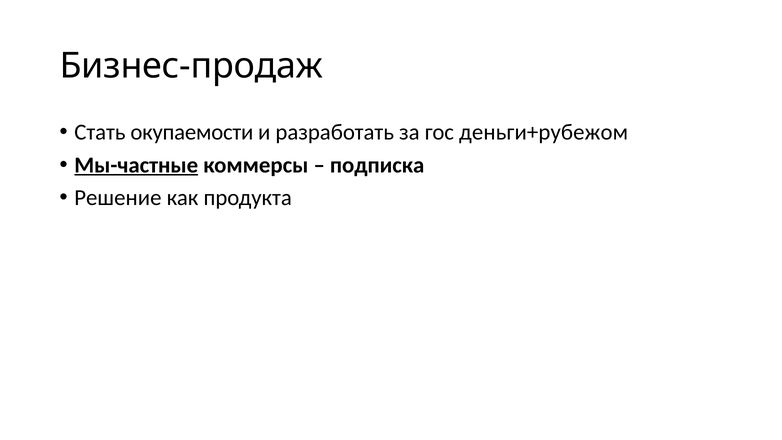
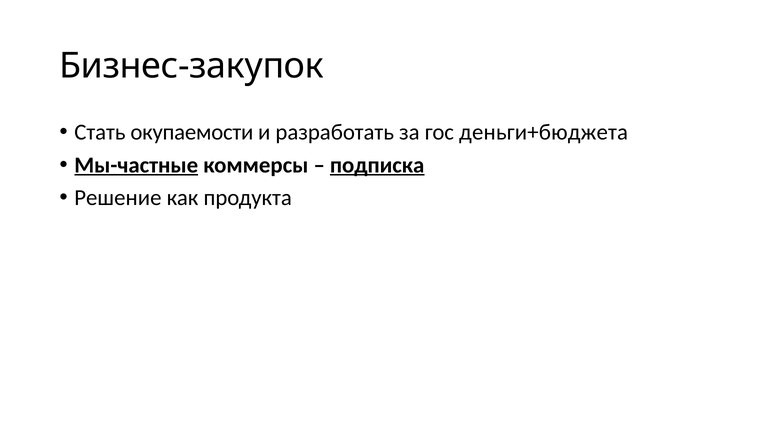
Бизнес-продаж: Бизнес-продаж -> Бизнес-закупок (191, 66)
деньги+рубежом: деньги+рубежом -> деньги+бюджета (544, 132)
подписка underline: none -> present (377, 165)
